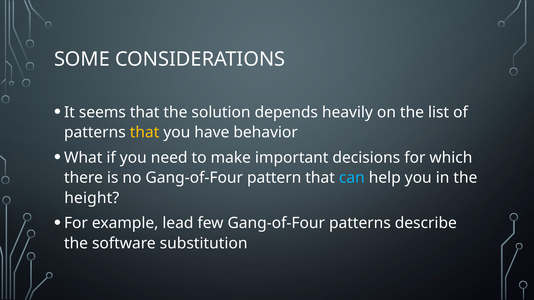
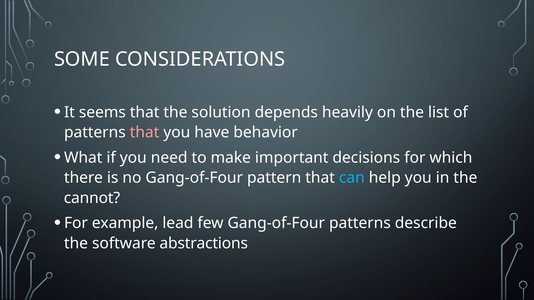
that colour: yellow -> pink (145, 133)
height: height -> cannot (92, 198)
substitution: substitution -> abstractions (204, 244)
